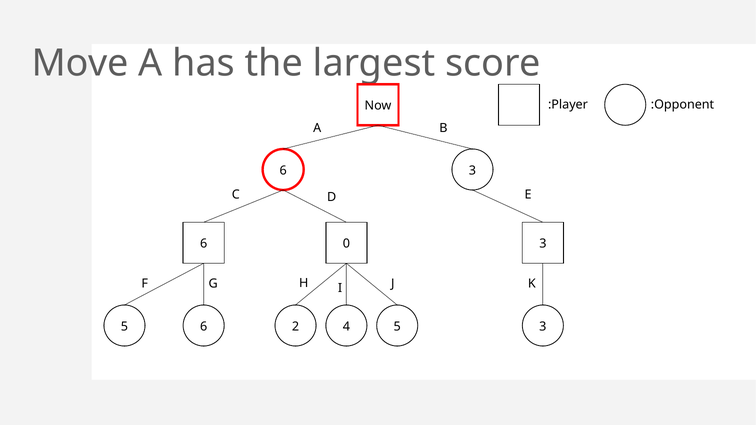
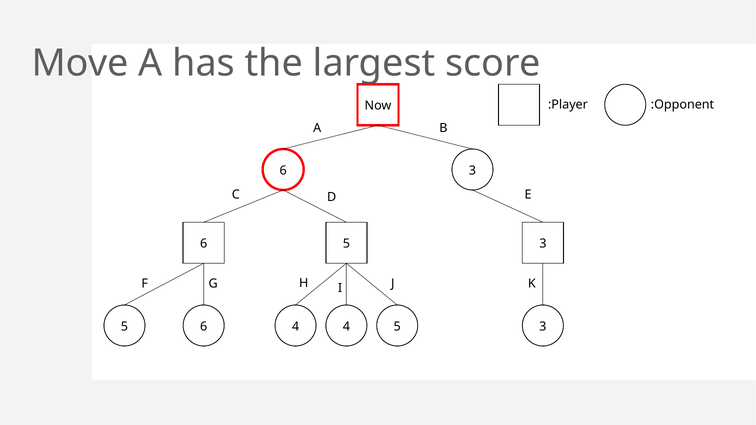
0: 0 -> 5 (346, 244)
5 2: 2 -> 4 (296, 327)
